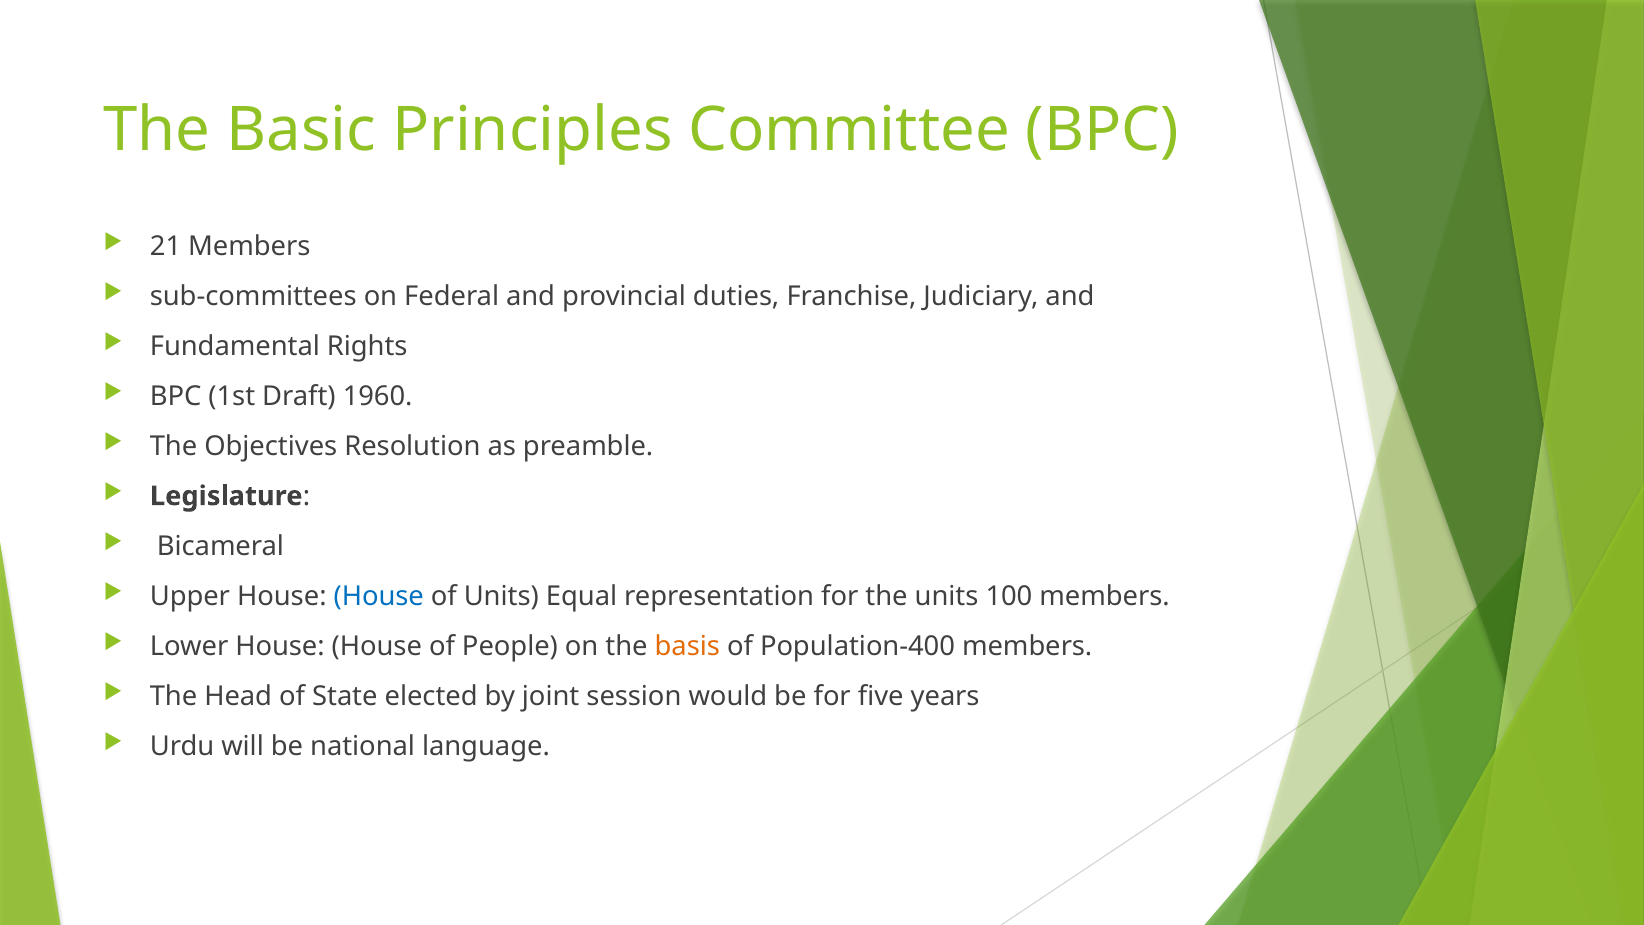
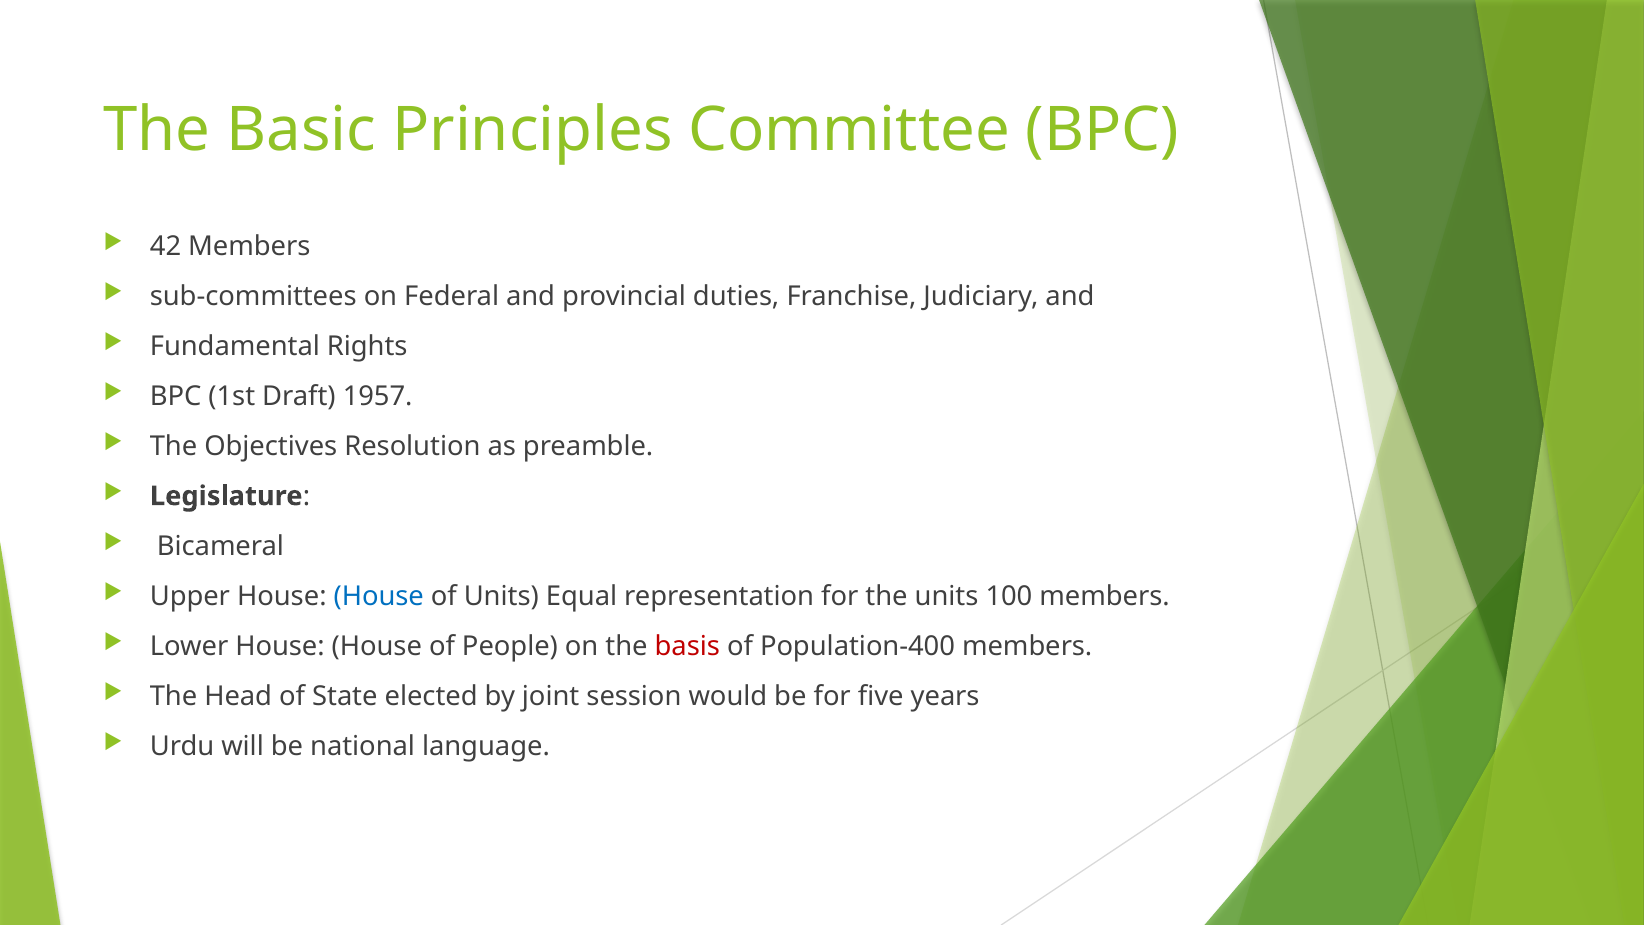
21: 21 -> 42 (166, 246)
1960: 1960 -> 1957 (378, 396)
basis colour: orange -> red (687, 646)
